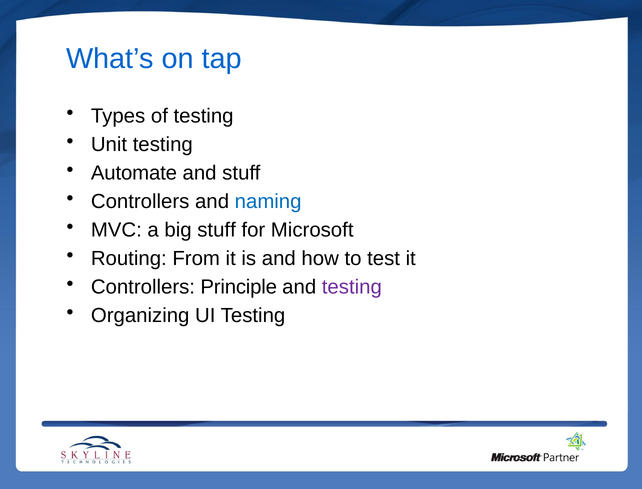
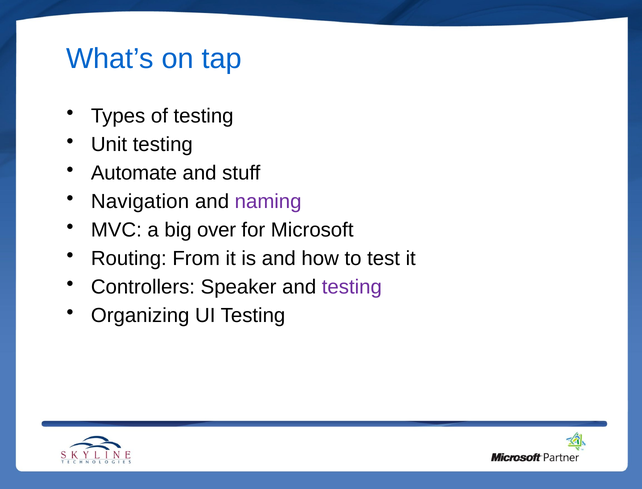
Controllers: Controllers -> Navigation (140, 202)
naming colour: blue -> purple (268, 202)
big stuff: stuff -> over (217, 230)
Principle: Principle -> Speaker (239, 287)
